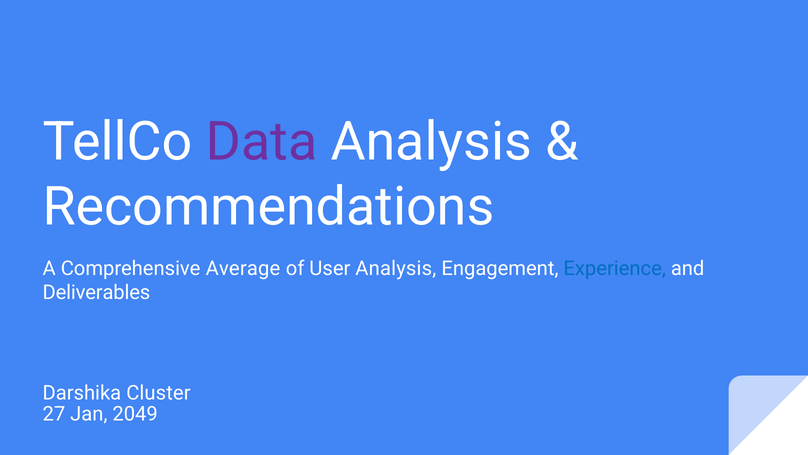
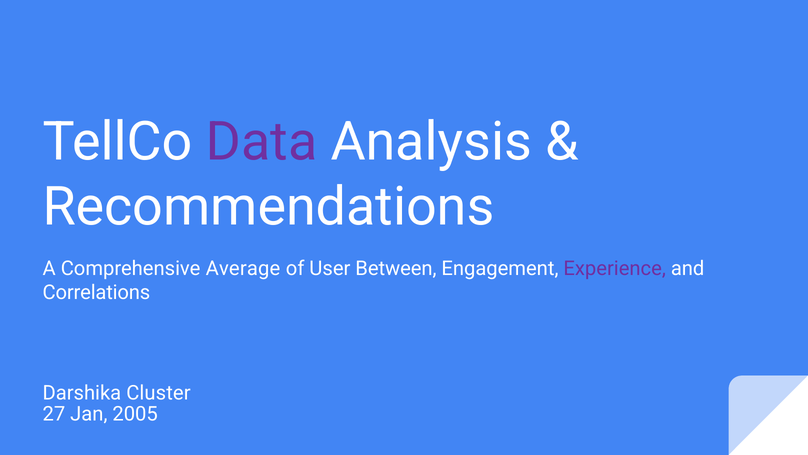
User Analysis: Analysis -> Between (396, 268)
Experience colour: blue -> purple (615, 268)
Deliverables: Deliverables -> Correlations (96, 292)
2049: 2049 -> 2005 (135, 414)
